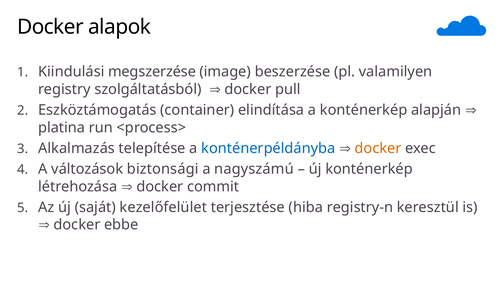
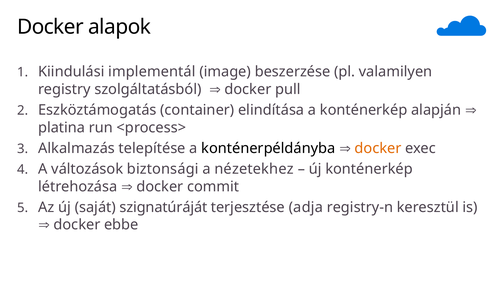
megszerzése: megszerzése -> implementál (152, 72)
konténerpéldányba colour: blue -> black (268, 148)
nagyszámú: nagyszámú -> nézetekhez (254, 169)
kezelőfelület: kezelőfelület -> szignatúráját (163, 207)
hiba: hiba -> adja (306, 207)
